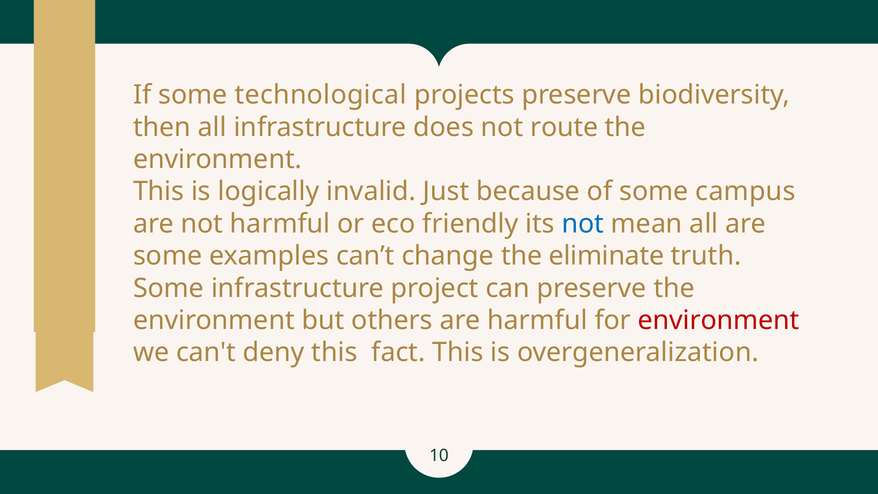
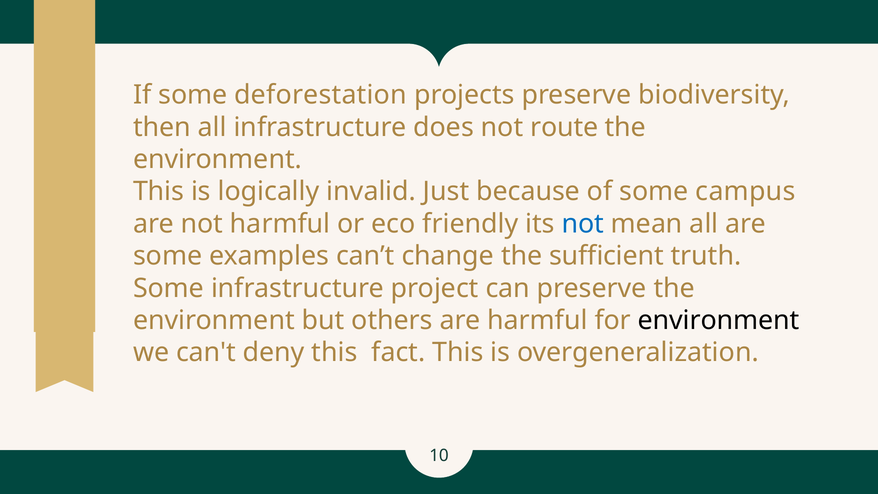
technological: technological -> deforestation (321, 95)
eliminate: eliminate -> sufficient (607, 256)
environment colour: red -> black (719, 320)
